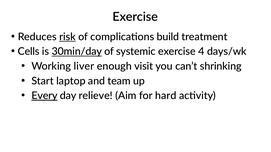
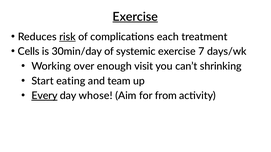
Exercise underline: none -> present (135, 17)
build: build -> each (168, 37)
30min/day underline: present -> none (77, 52)
4: 4 -> 7 (201, 52)
liver: liver -> over (84, 66)
laptop: laptop -> eating (71, 81)
relieve: relieve -> whose (96, 96)
hard: hard -> from (166, 96)
